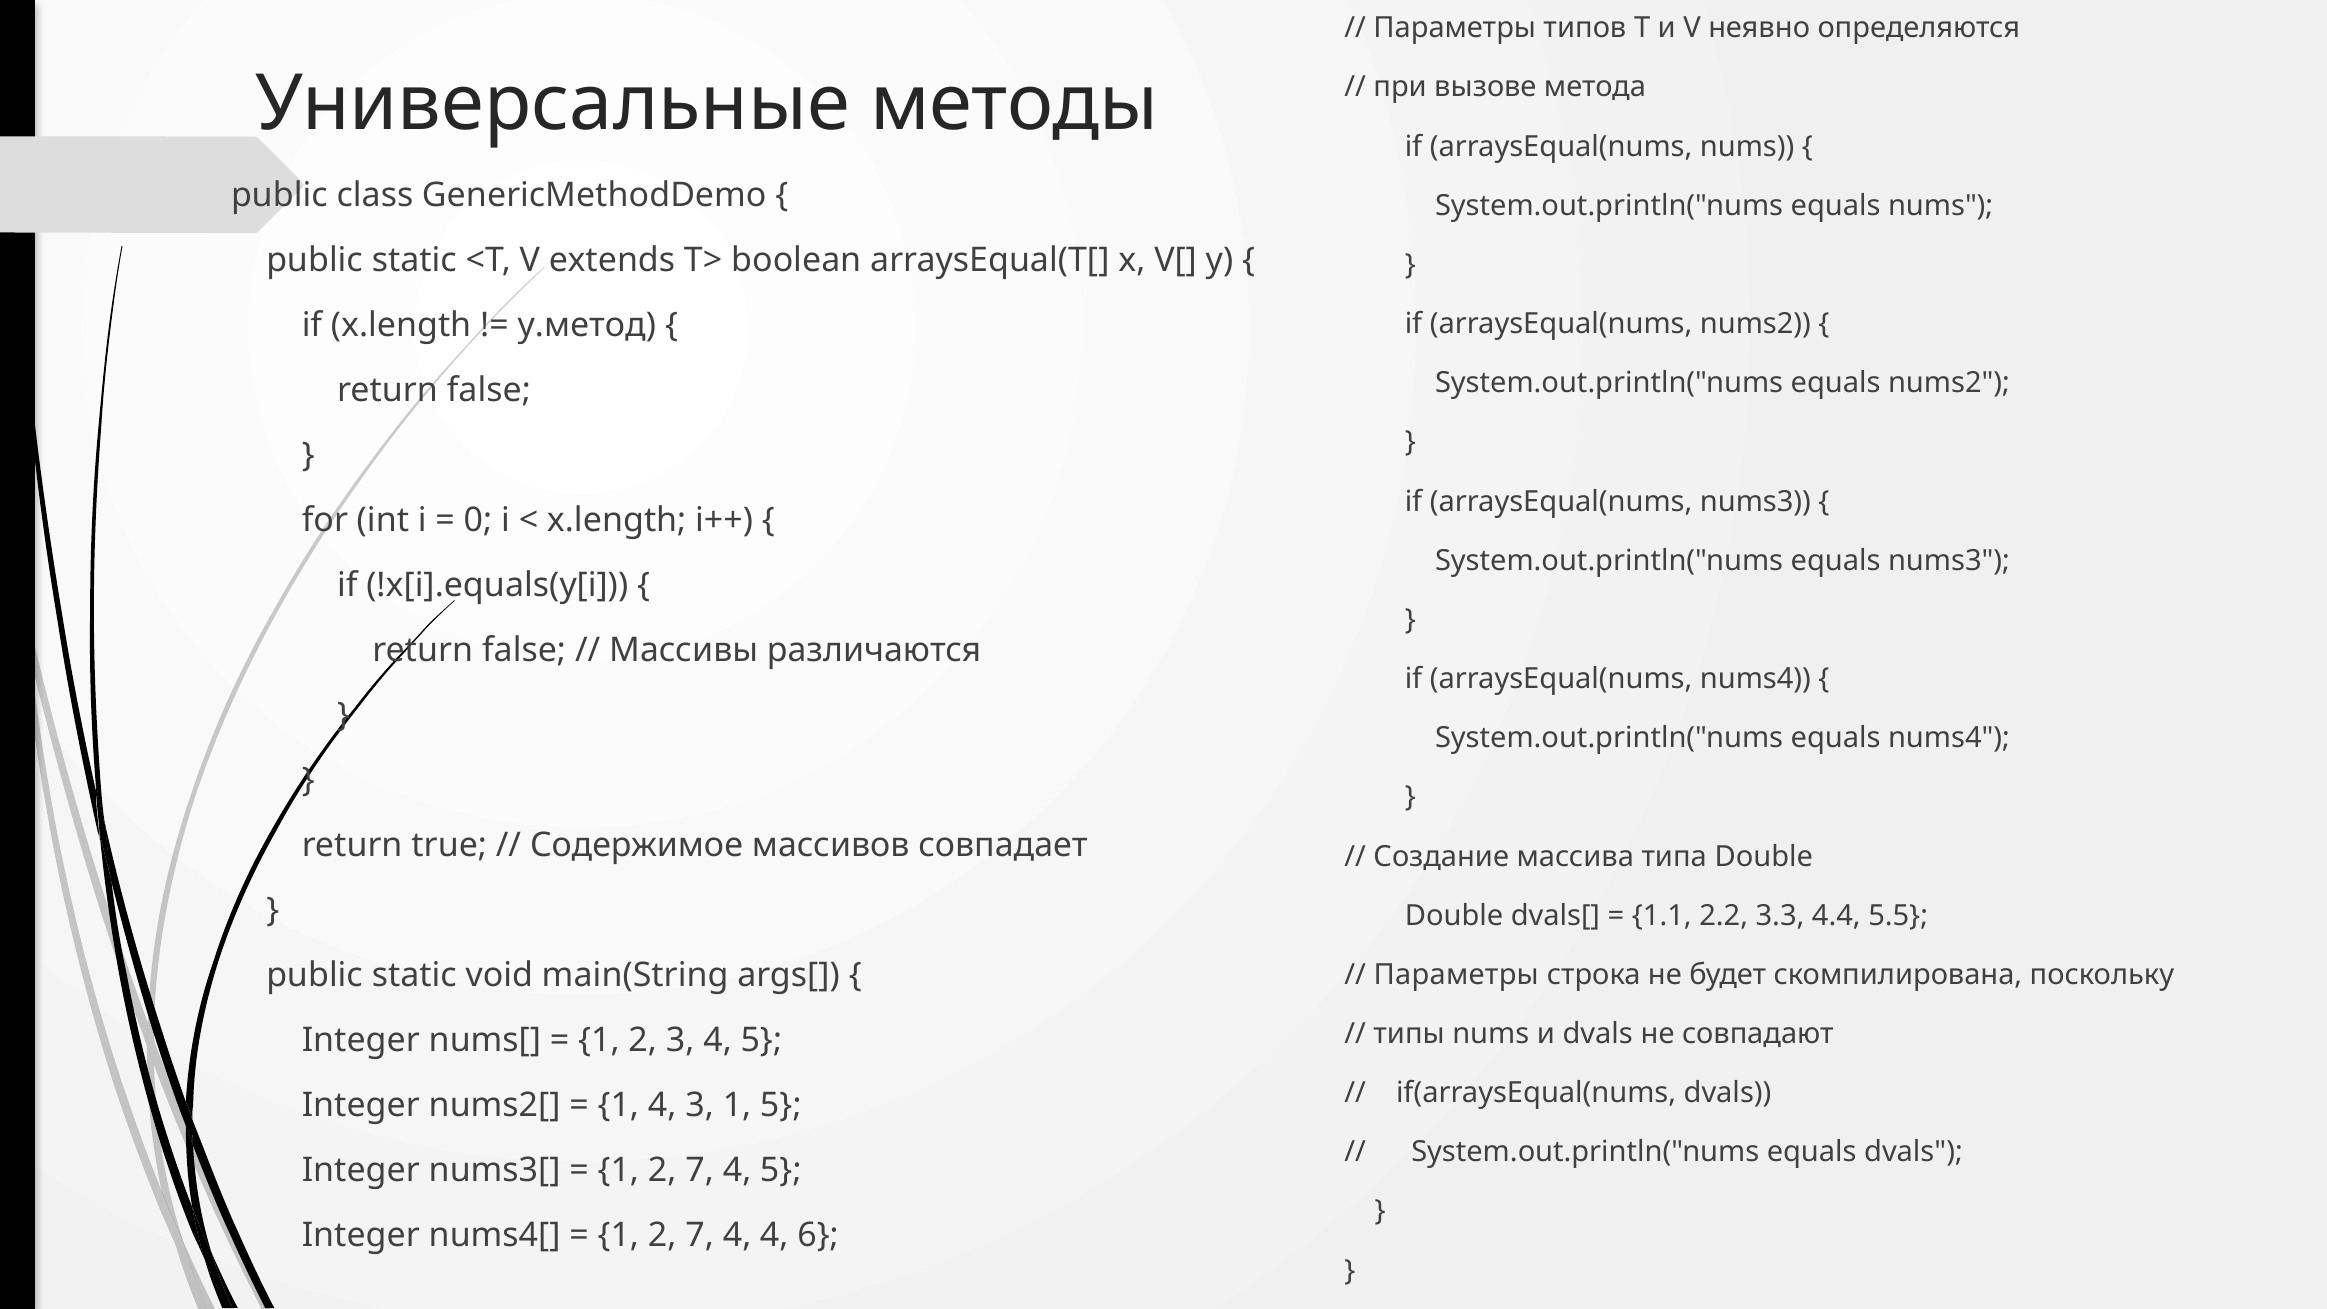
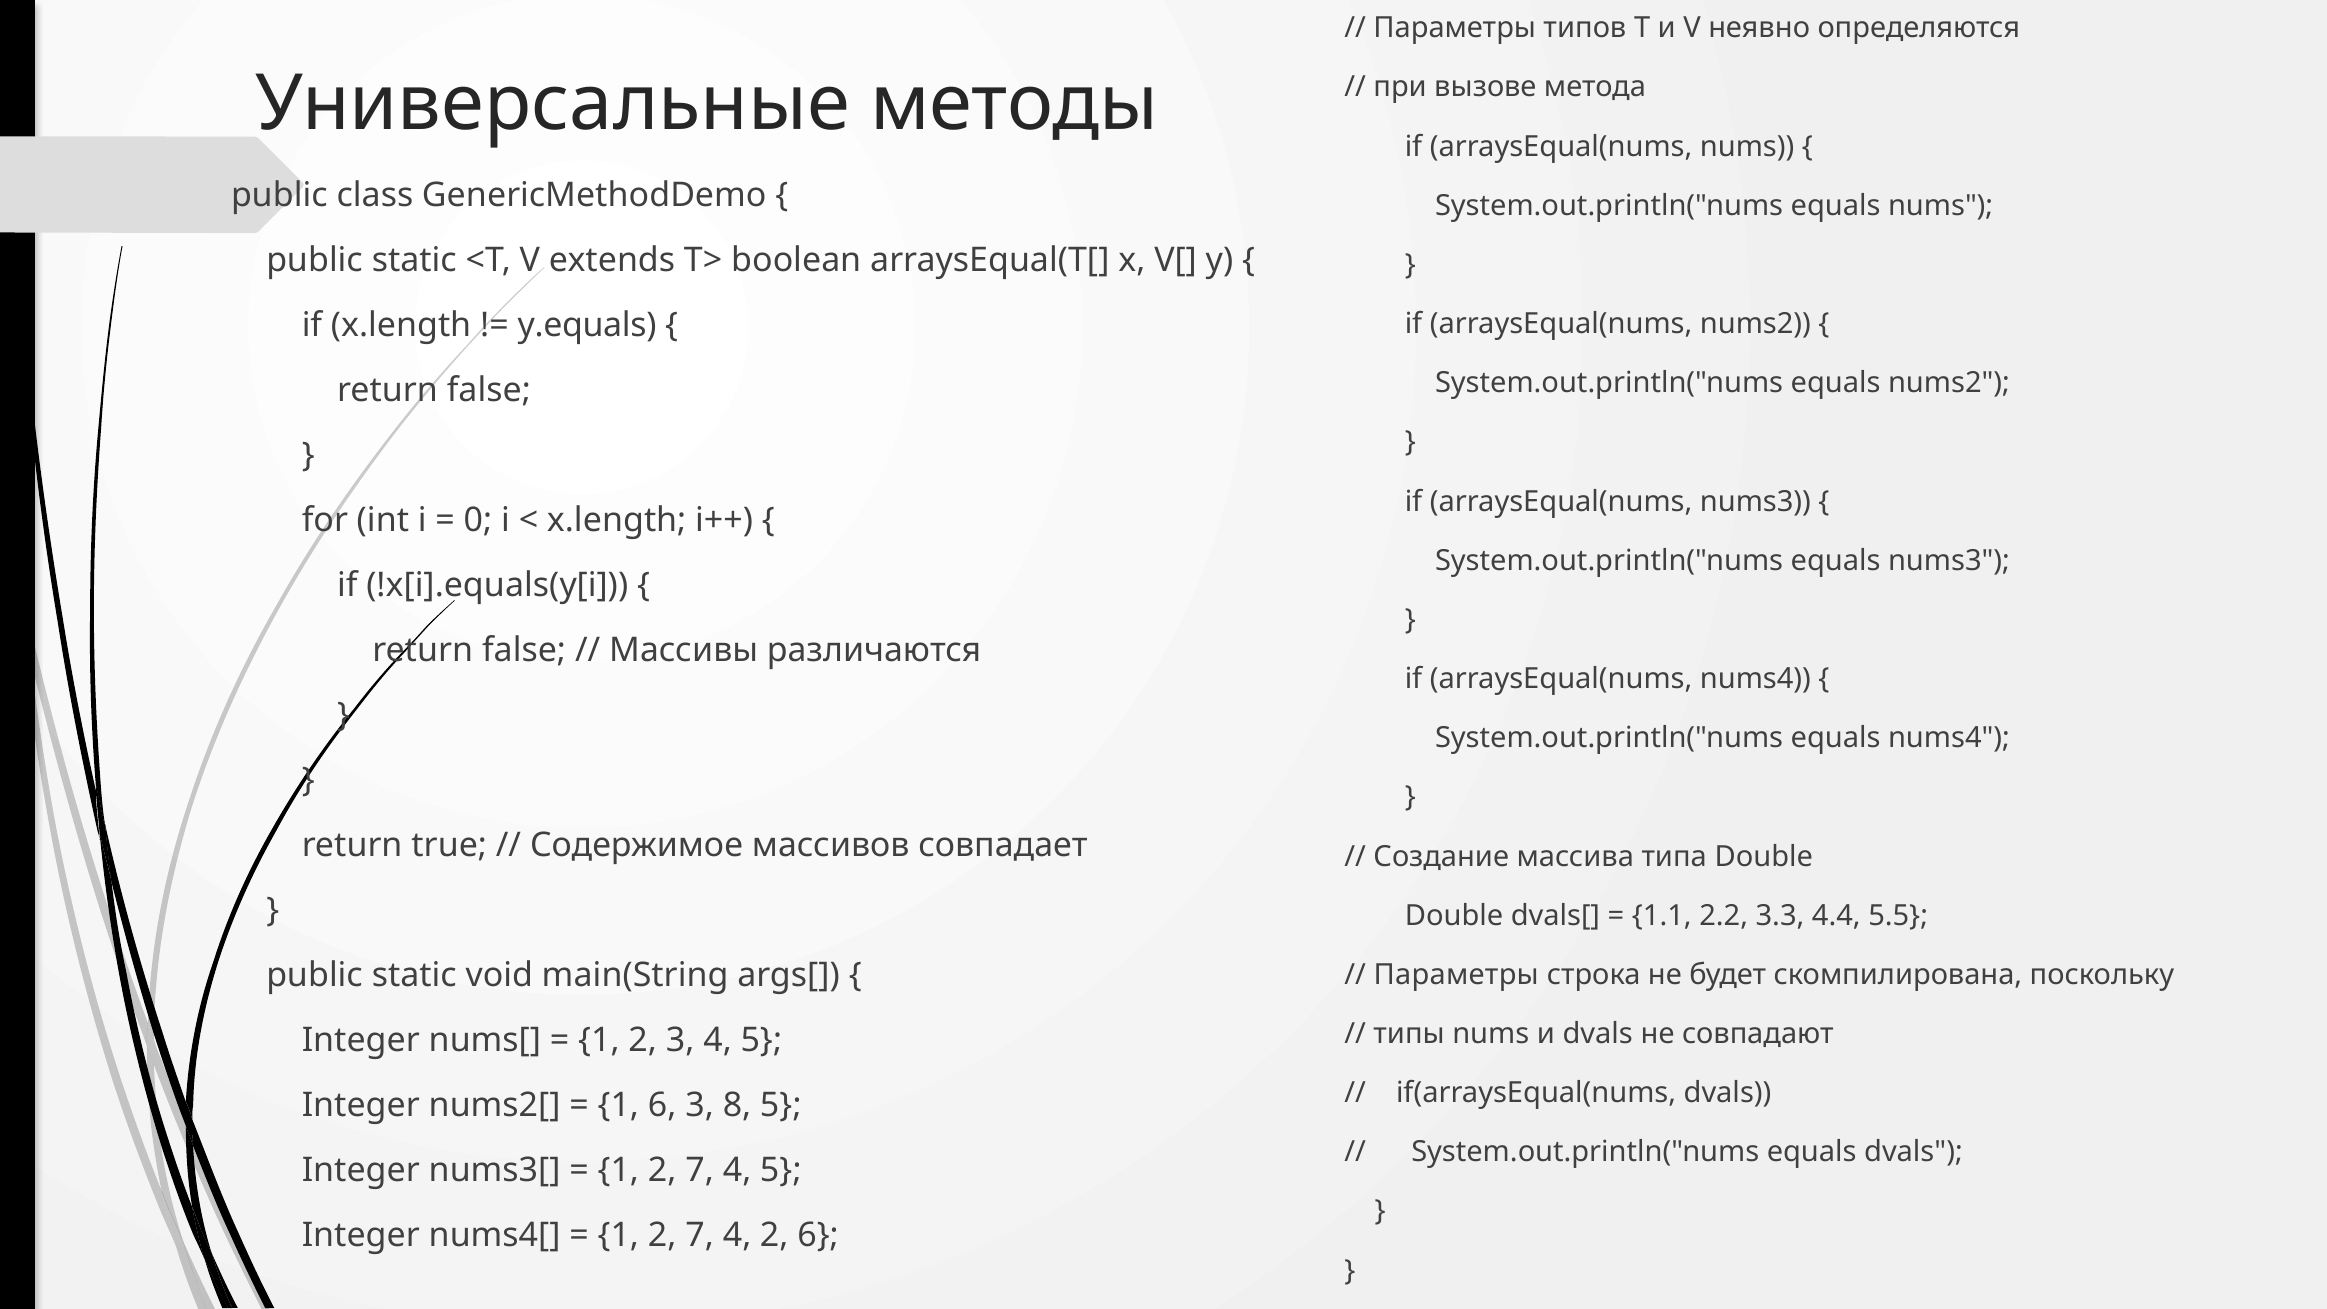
y.метод: y.метод -> y.equals (587, 325)
1 4: 4 -> 6 (662, 1105)
3 1: 1 -> 8 (737, 1105)
4 4: 4 -> 2 (774, 1235)
